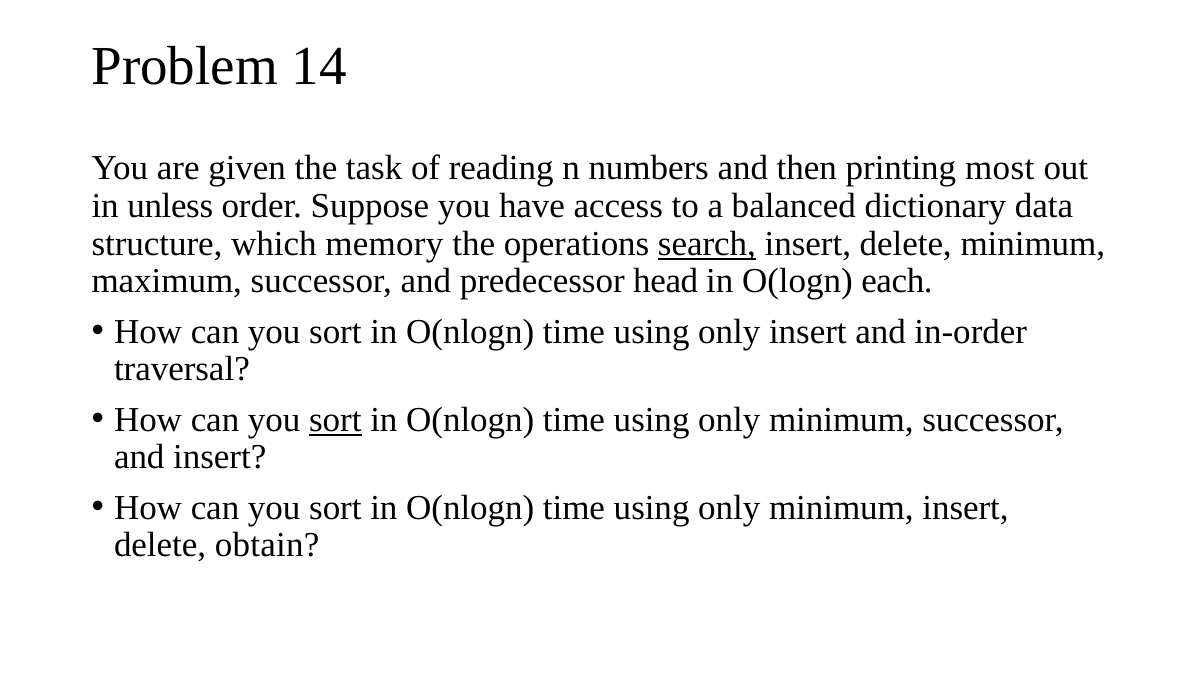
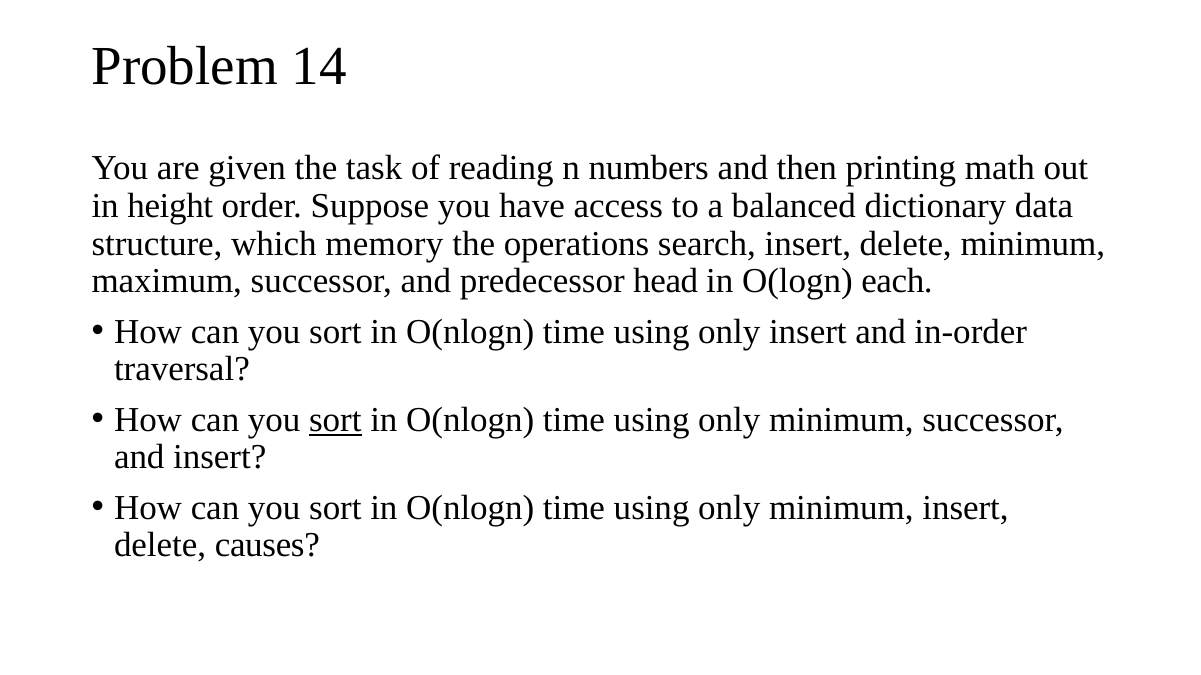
most: most -> math (1000, 168)
unless: unless -> height (170, 206)
search underline: present -> none (707, 244)
obtain: obtain -> causes (267, 546)
